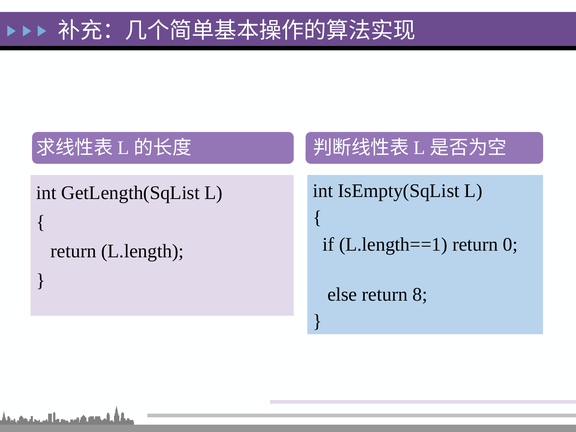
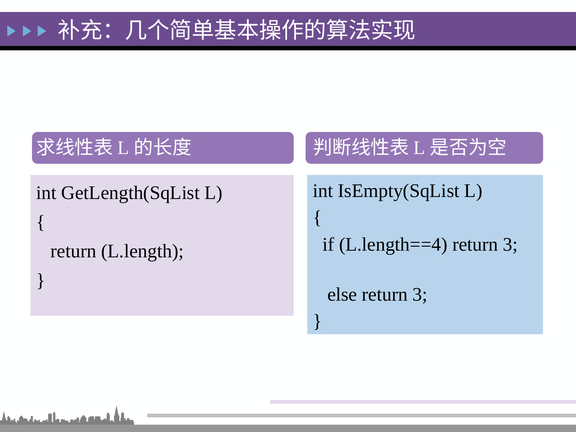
L.length==1: L.length==1 -> L.length==4 (393, 244)
0: 0 -> 3 (510, 244)
else return 8: 8 -> 3 (420, 294)
